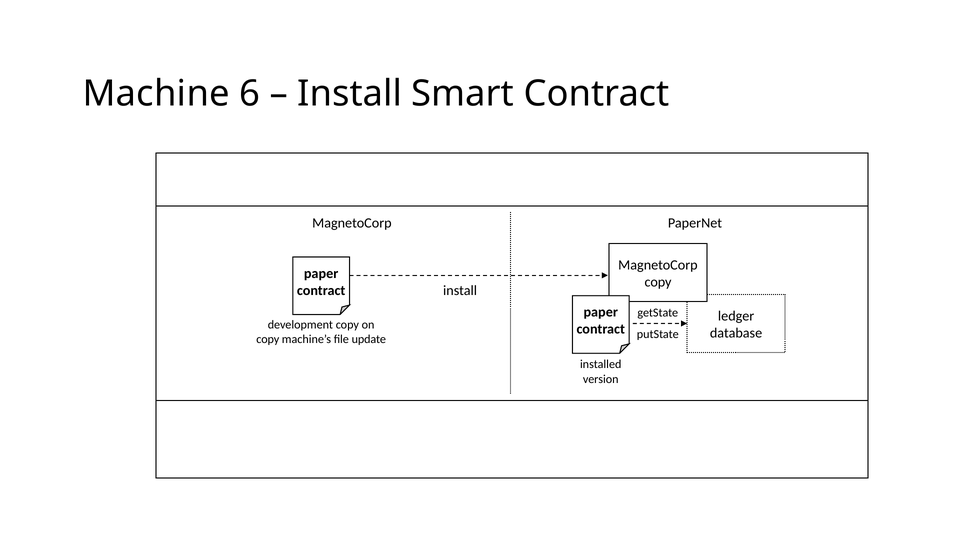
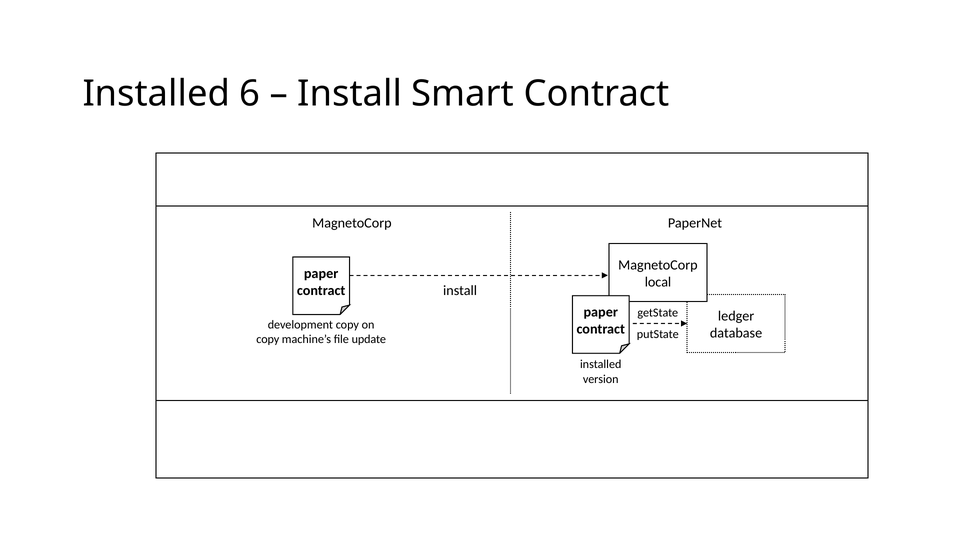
Machine: Machine -> Installed (156, 94)
copy: copy -> local (658, 282)
